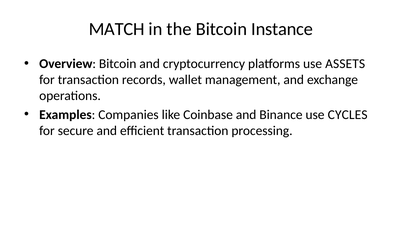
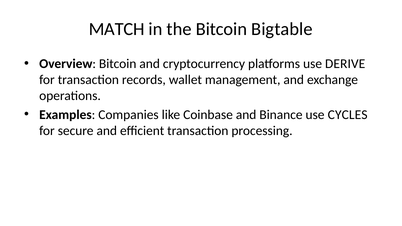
Instance: Instance -> Bigtable (282, 29)
ASSETS: ASSETS -> DERIVE (345, 64)
